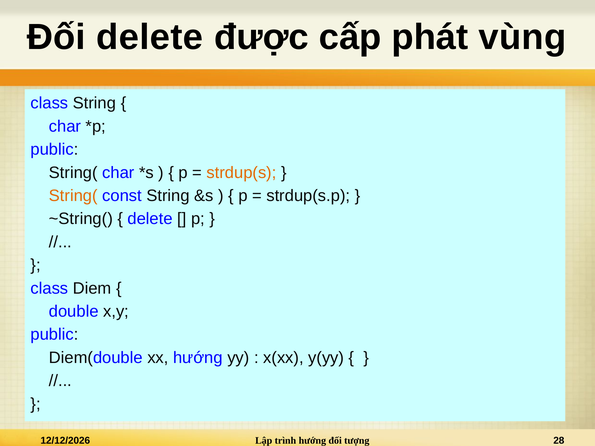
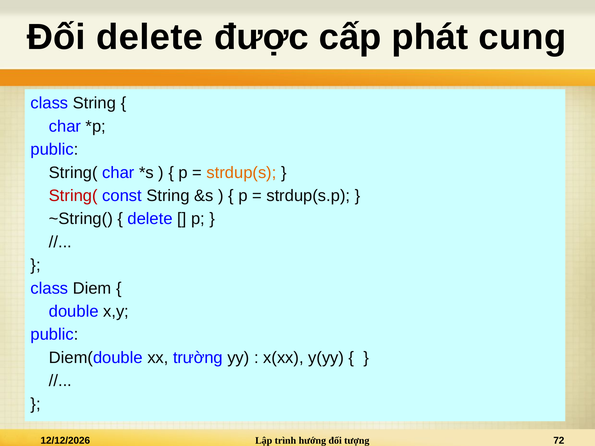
vùng: vùng -> cung (522, 37)
String( colour: orange -> red (73, 196)
xx hướng: hướng -> trường (198, 358)
28: 28 -> 72 (559, 441)
